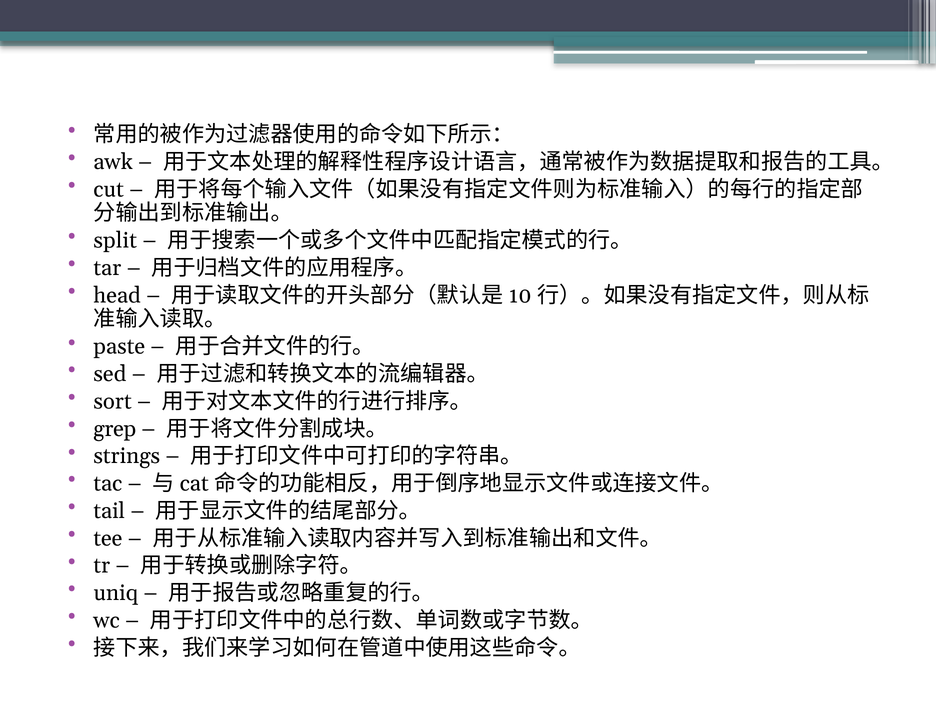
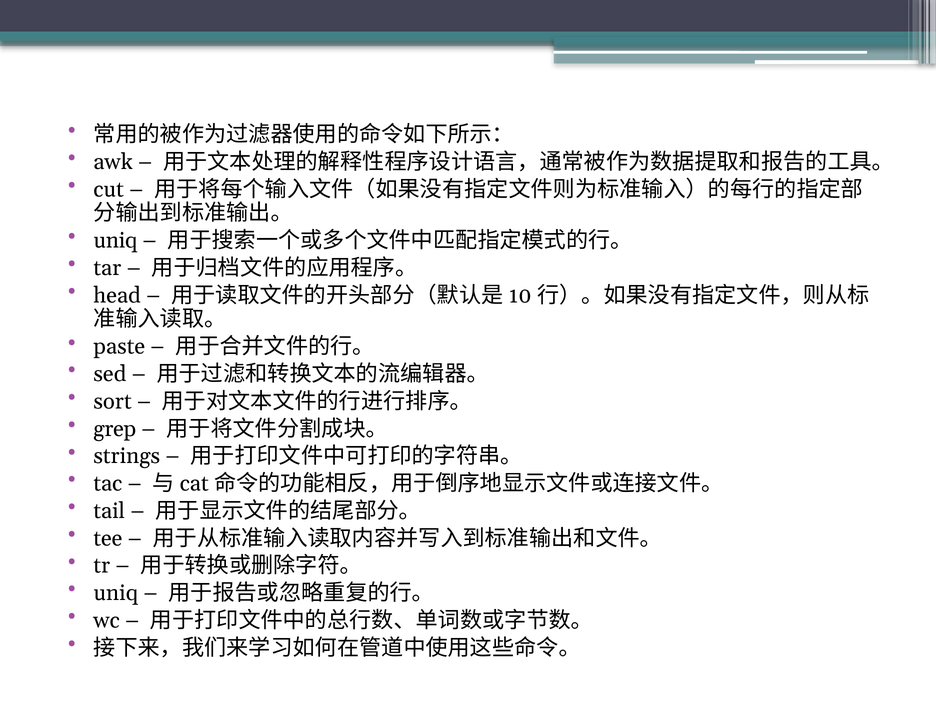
split: split -> uniq (115, 241)
